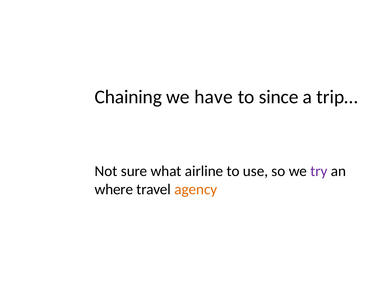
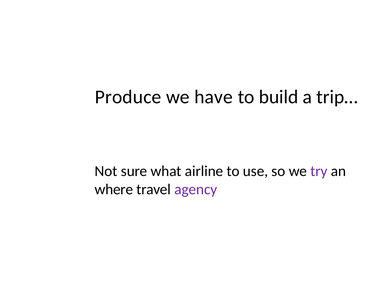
Chaining: Chaining -> Produce (128, 97)
since: since -> build (279, 97)
agency colour: orange -> purple (196, 189)
